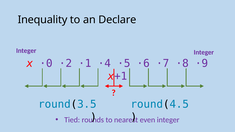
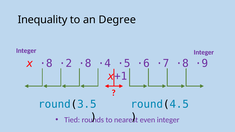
Declare: Declare -> Degree (117, 20)
x ·0: ·0 -> ·8 (46, 63)
·2 ·1: ·1 -> ·8 (85, 63)
